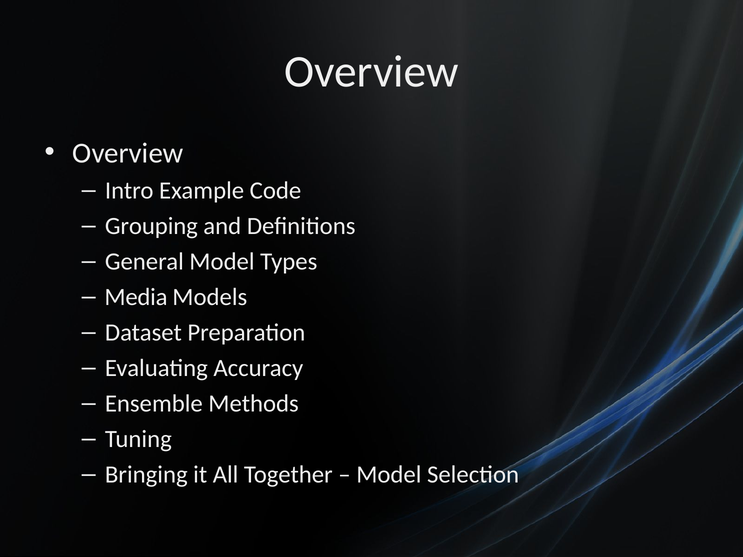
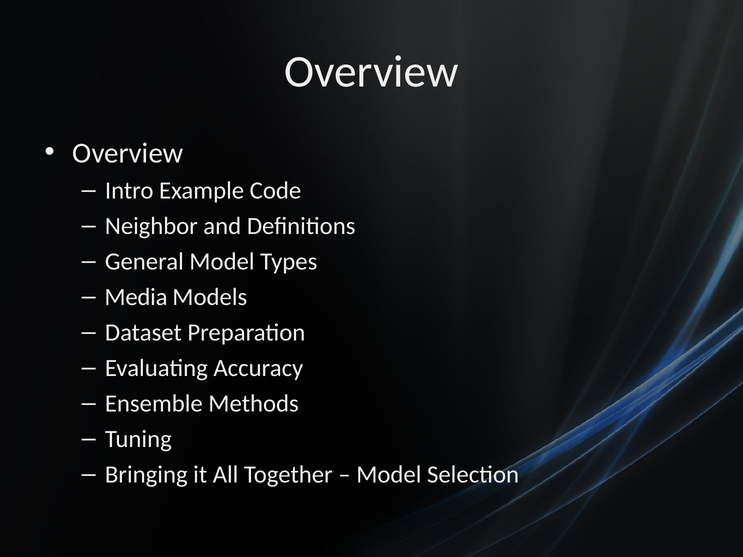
Grouping: Grouping -> Neighbor (151, 226)
